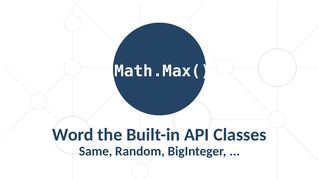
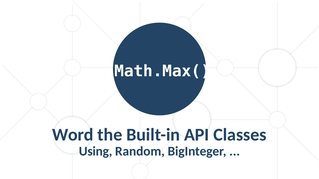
Same: Same -> Using (96, 152)
